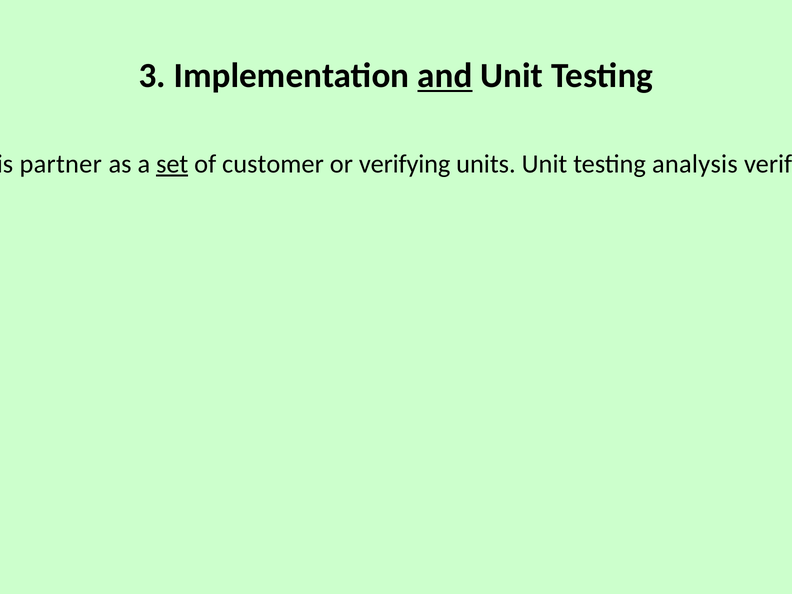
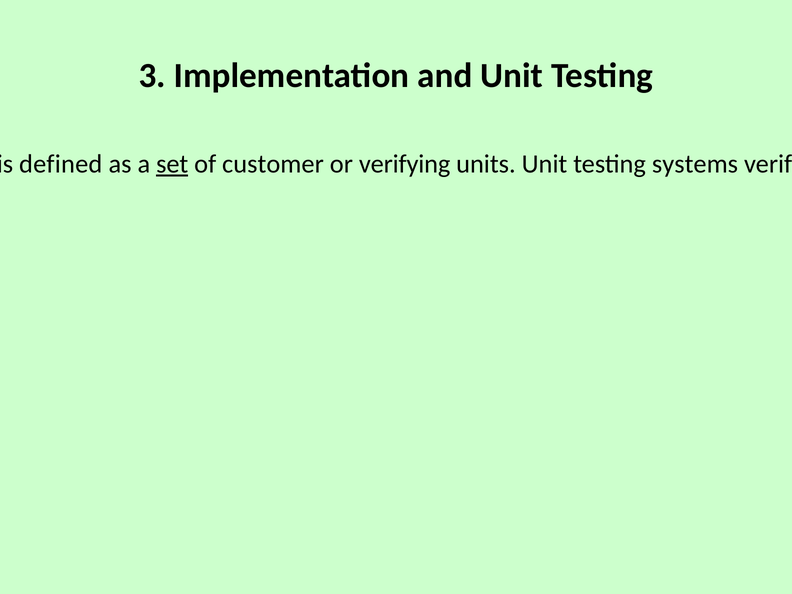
and underline: present -> none (445, 76)
partner: partner -> defined (61, 164)
analysis: analysis -> systems (695, 164)
